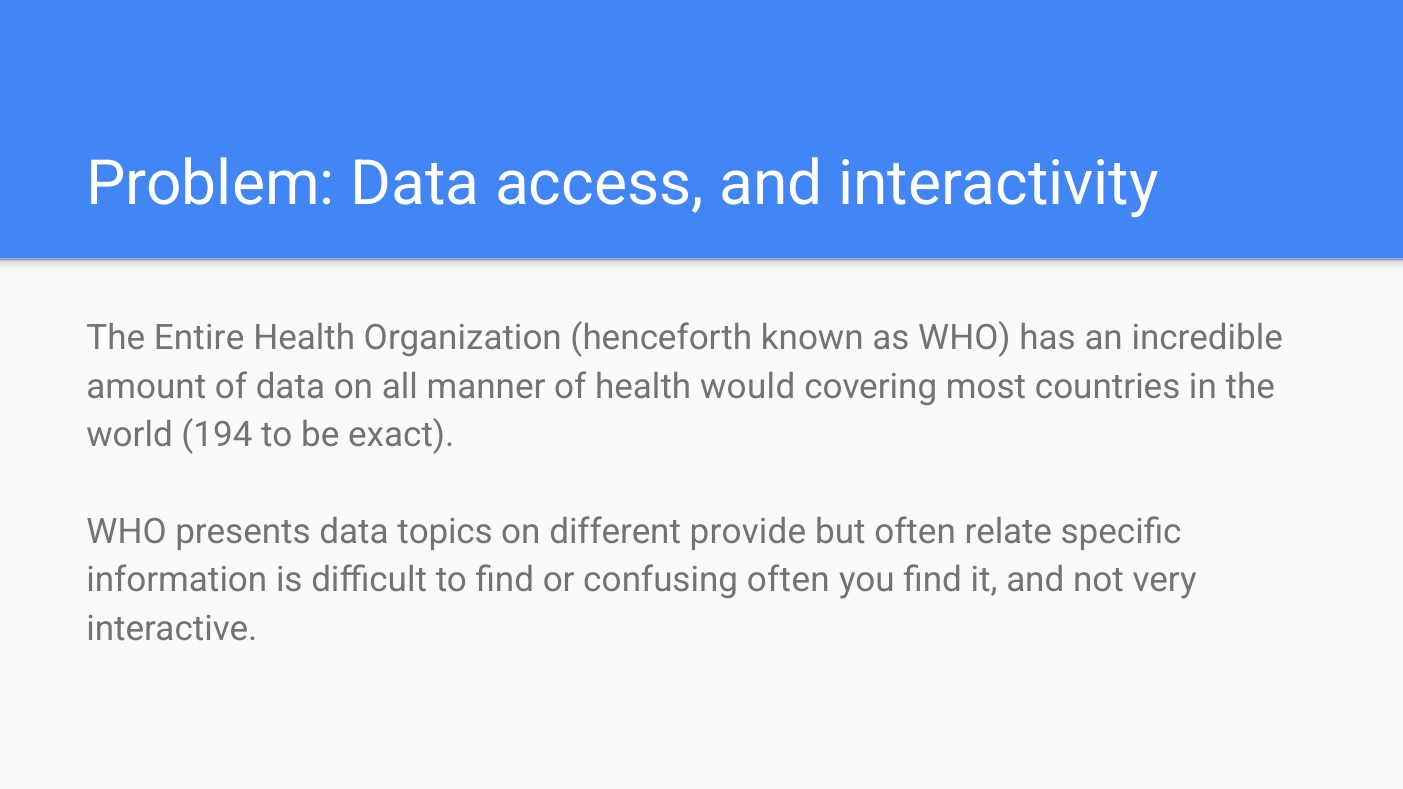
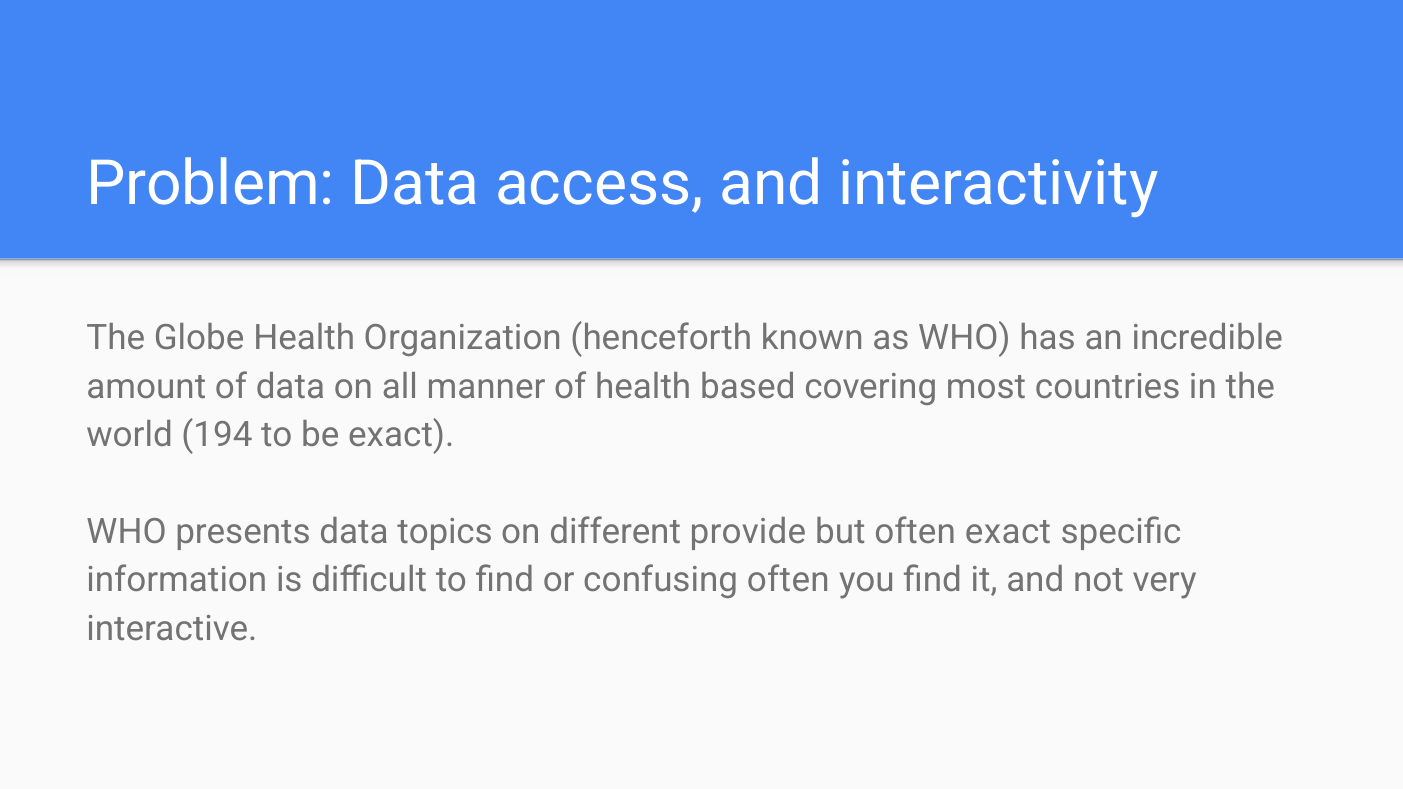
Entire: Entire -> Globe (199, 338)
would: would -> based (748, 387)
often relate: relate -> exact (1008, 532)
